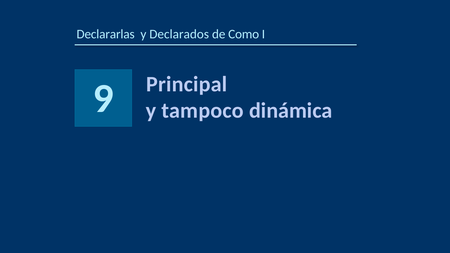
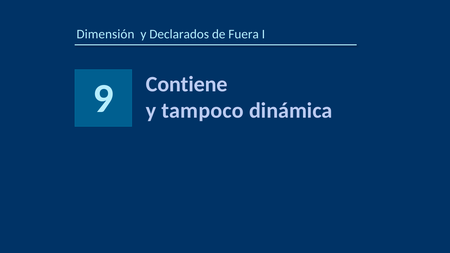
Declararlas: Declararlas -> Dimensión (105, 34)
Como: Como -> Fuera (244, 34)
Principal: Principal -> Contiene (187, 84)
